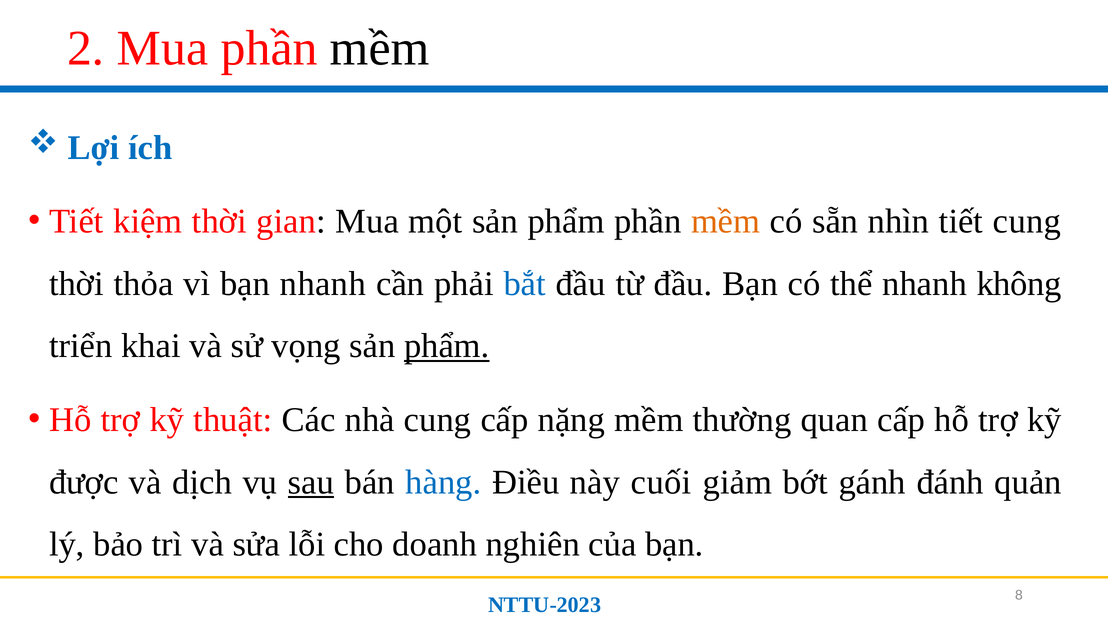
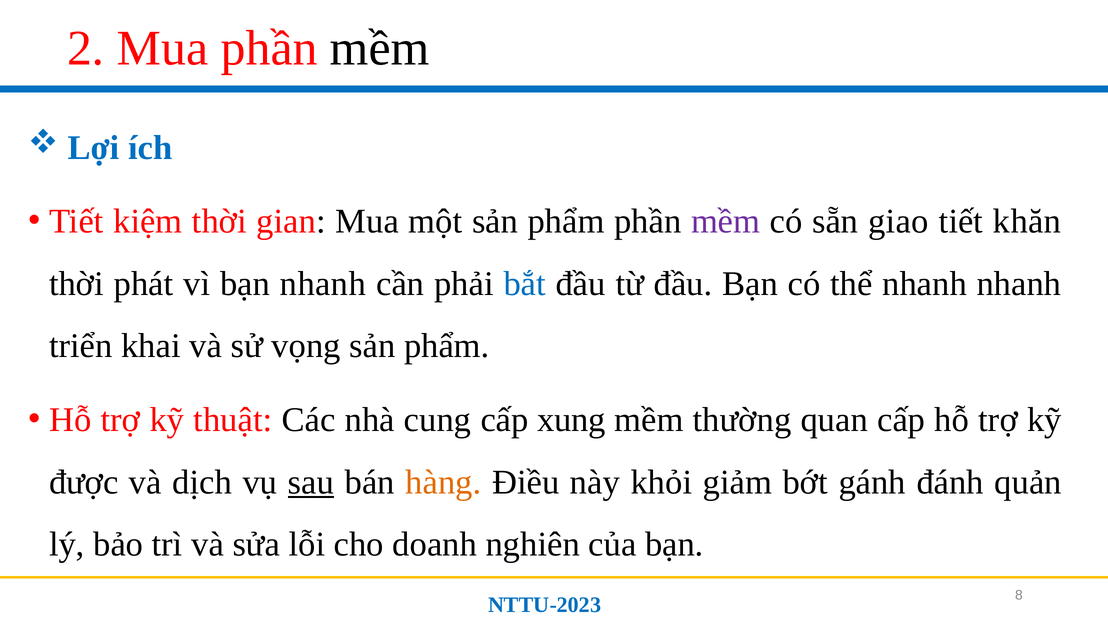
mềm colour: orange -> purple (726, 222)
nhìn: nhìn -> giao (898, 222)
tiết cung: cung -> khăn (1027, 222)
thỏa: thỏa -> phát (144, 284)
nhanh không: không -> nhanh (1019, 284)
phẩm underline: present -> none (447, 346)
nặng: nặng -> xung (572, 420)
hàng colour: blue -> orange (443, 482)
cuối: cuối -> khỏi (661, 482)
